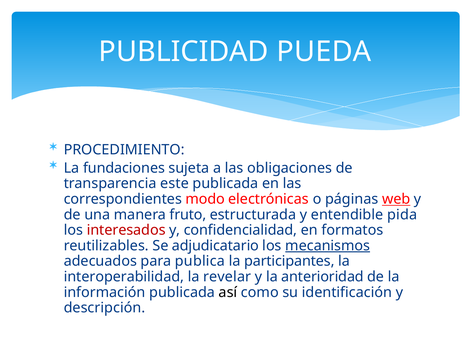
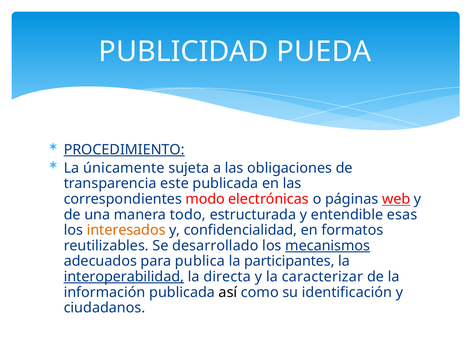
PROCEDIMIENTO underline: none -> present (124, 150)
fundaciones: fundaciones -> únicamente (124, 168)
fruto: fruto -> todo (188, 215)
pida: pida -> esas (402, 215)
interesados colour: red -> orange (126, 230)
adjudicatario: adjudicatario -> desarrollado (215, 246)
interoperabilidad underline: none -> present (124, 277)
revelar: revelar -> directa (227, 277)
anterioridad: anterioridad -> caracterizar (322, 277)
descripción: descripción -> ciudadanos (105, 308)
